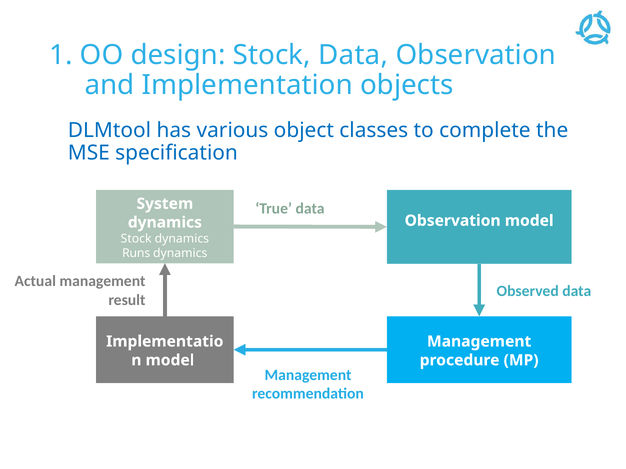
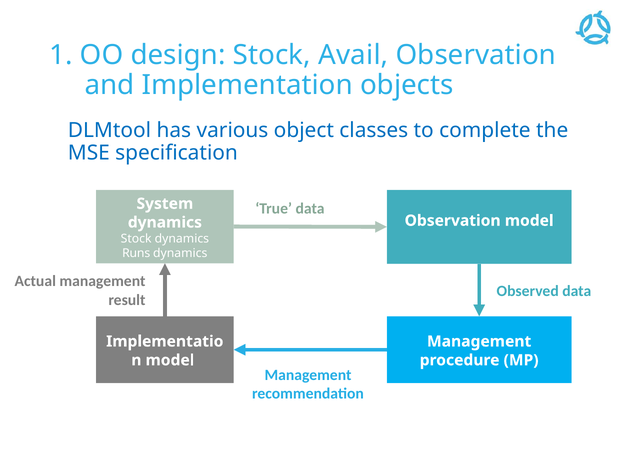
Stock Data: Data -> Avail (353, 55)
